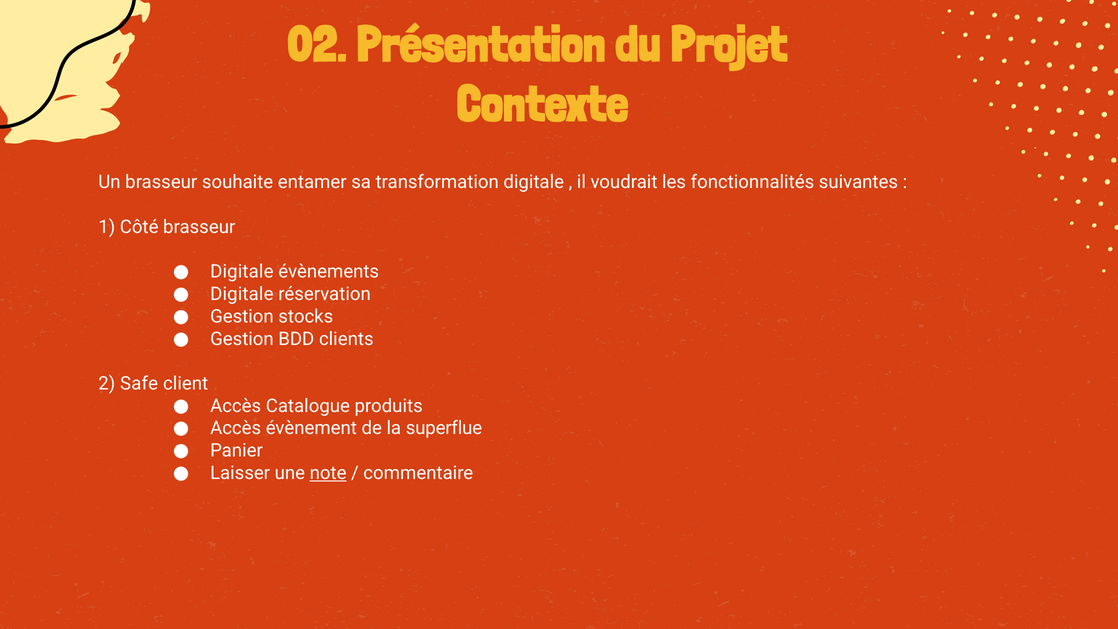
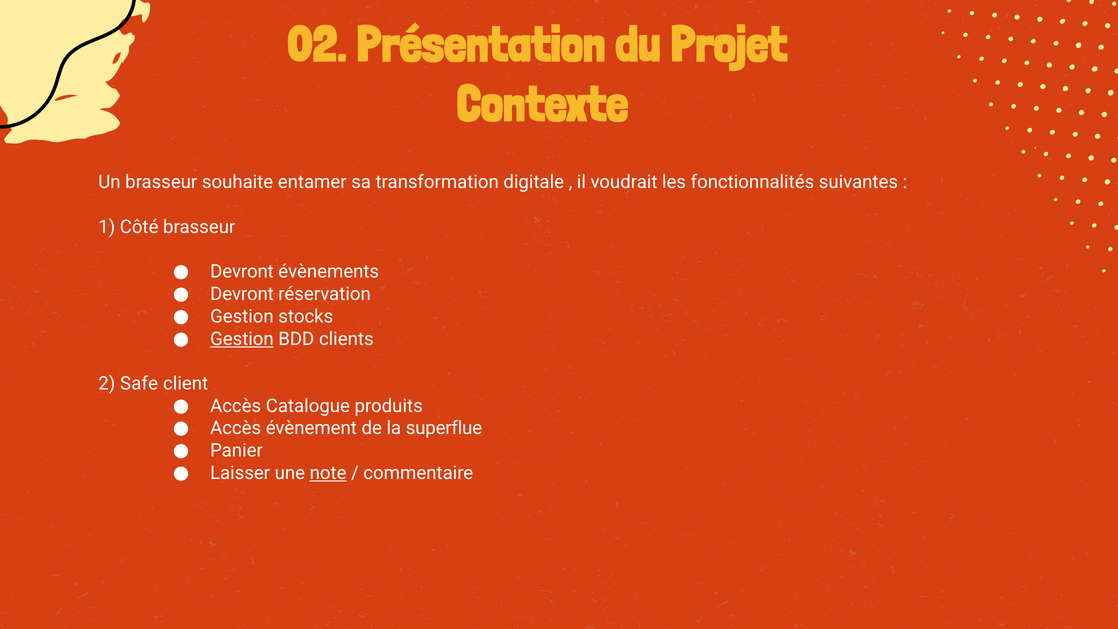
Digitale: Digitale -> Devront (242, 272)
Digitale: Digitale -> Devront (242, 294)
Gestion underline: none -> present (242, 339)
